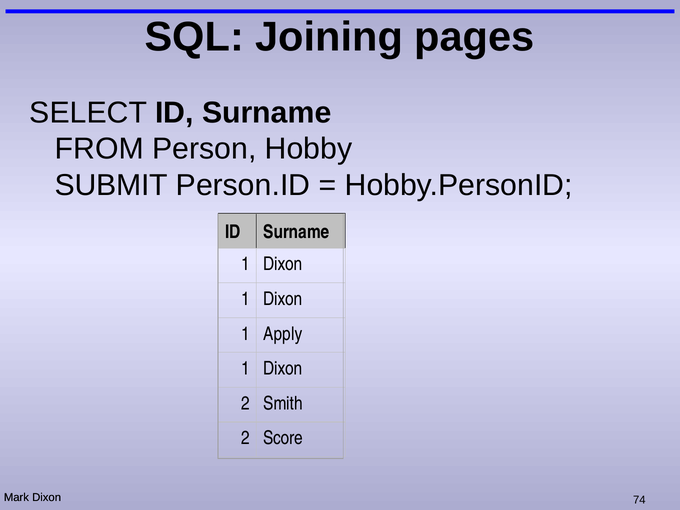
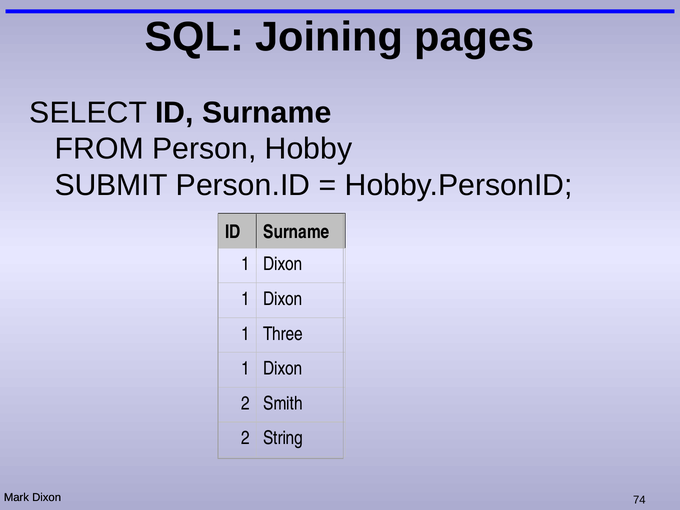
Apply: Apply -> Three (283, 334)
Score: Score -> String (283, 438)
